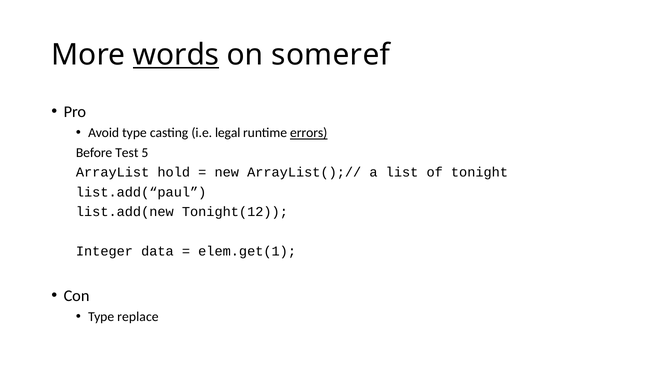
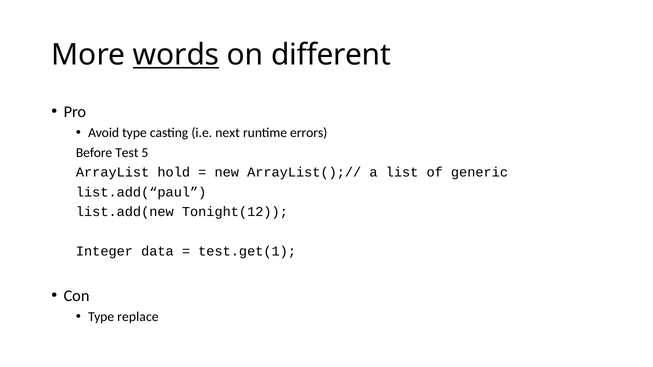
someref: someref -> different (331, 55)
legal: legal -> next (228, 133)
errors underline: present -> none (309, 133)
tonight: tonight -> generic (479, 173)
elem.get(1: elem.get(1 -> test.get(1 (247, 251)
